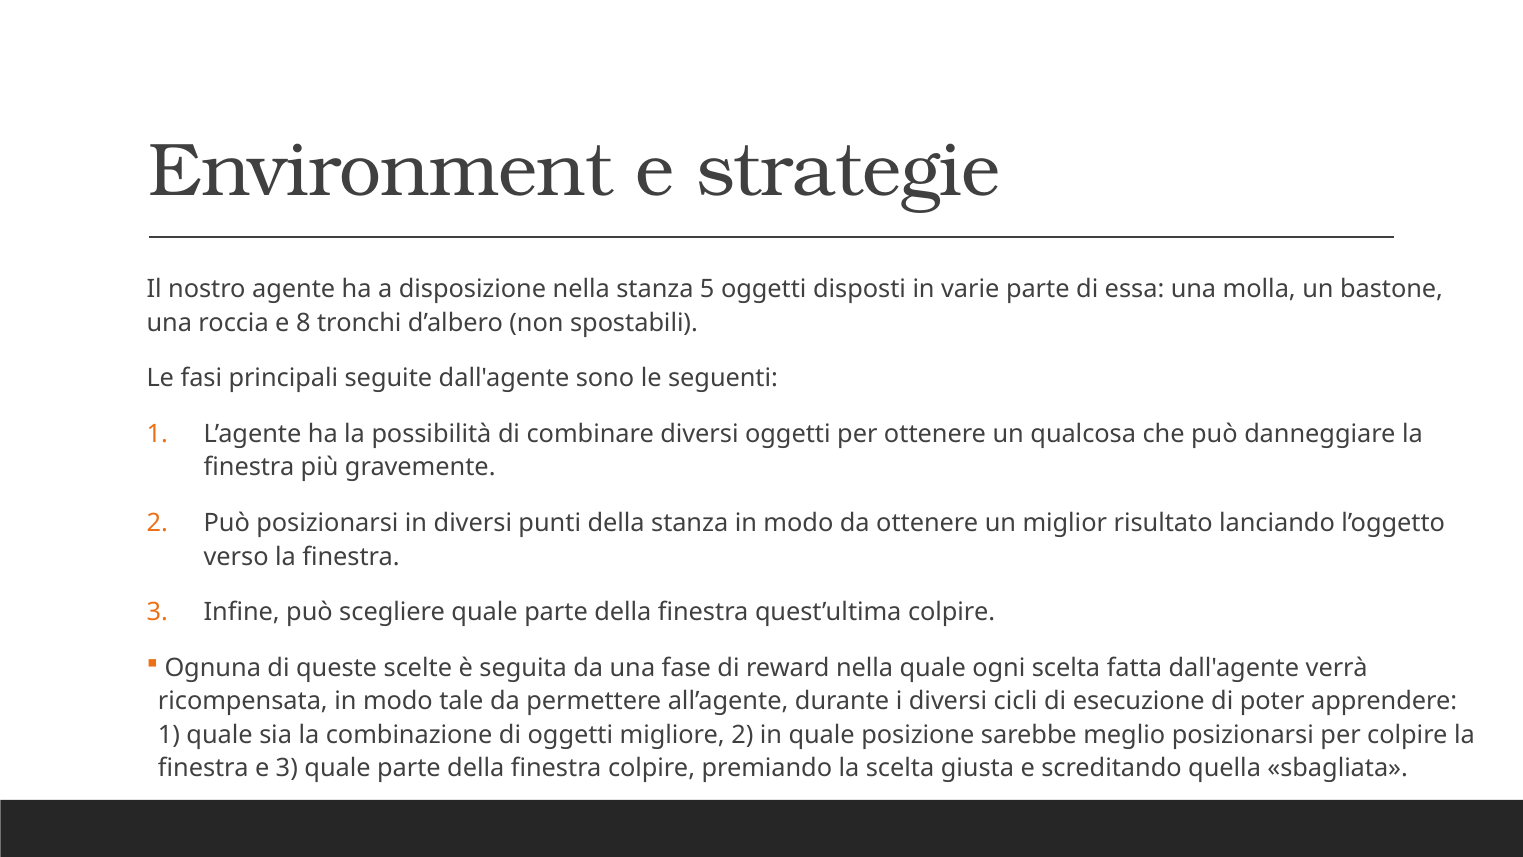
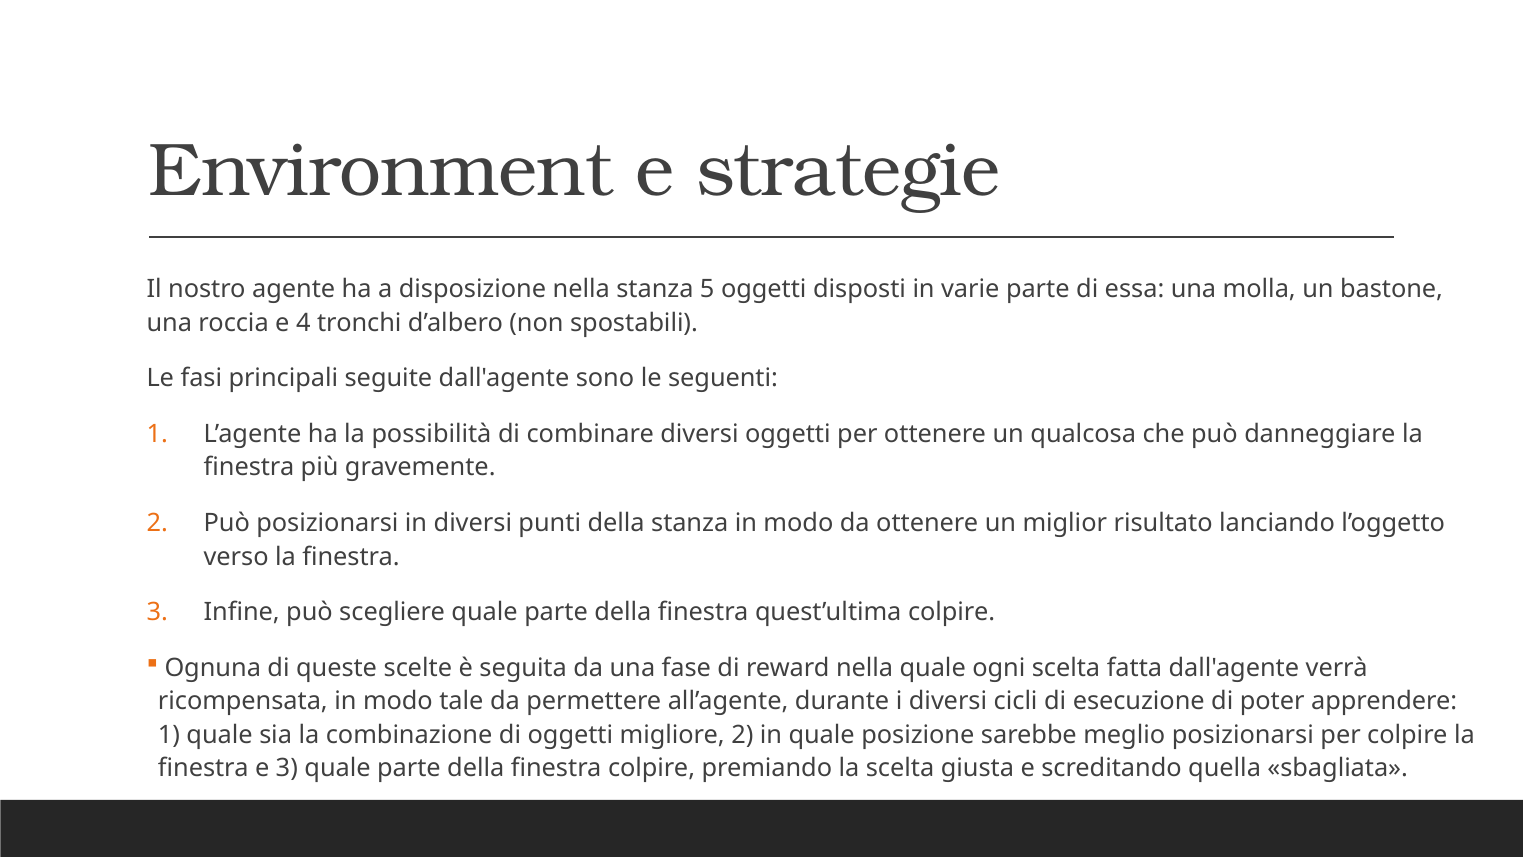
8: 8 -> 4 (303, 323)
